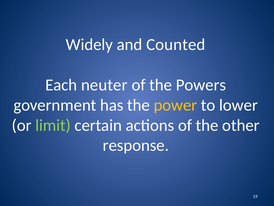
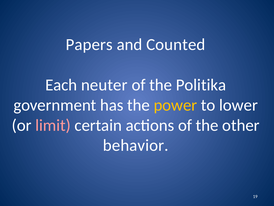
Widely: Widely -> Papers (89, 45)
Powers: Powers -> Politika (201, 85)
limit colour: light green -> pink (53, 125)
response: response -> behavior (136, 145)
